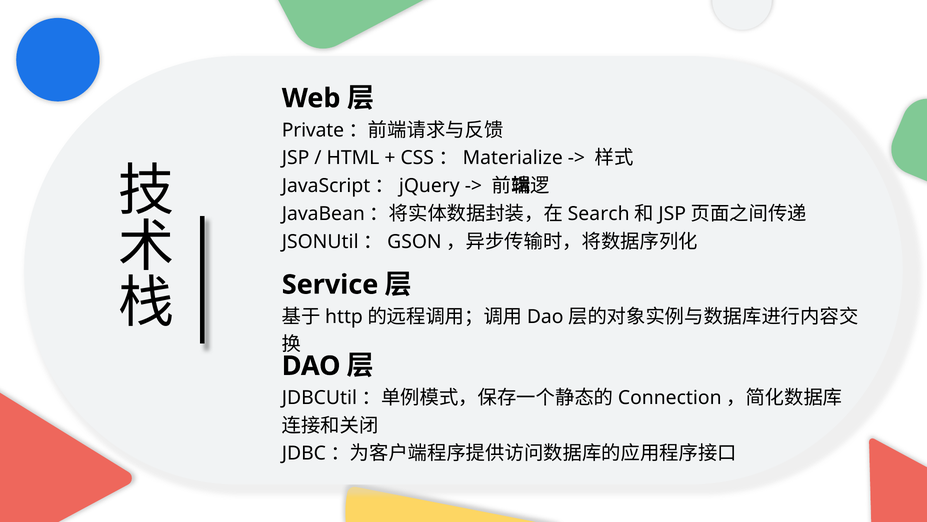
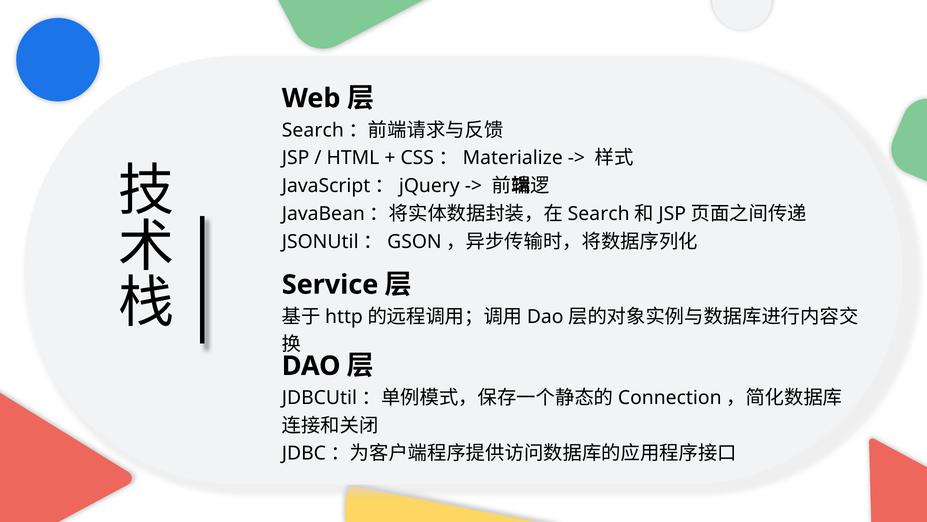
Private: Private -> Search (313, 130)
